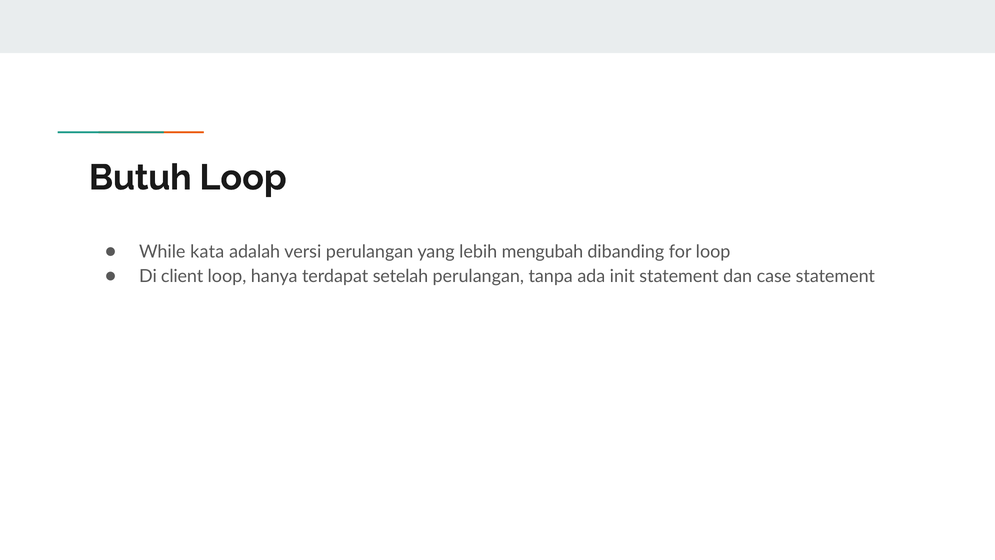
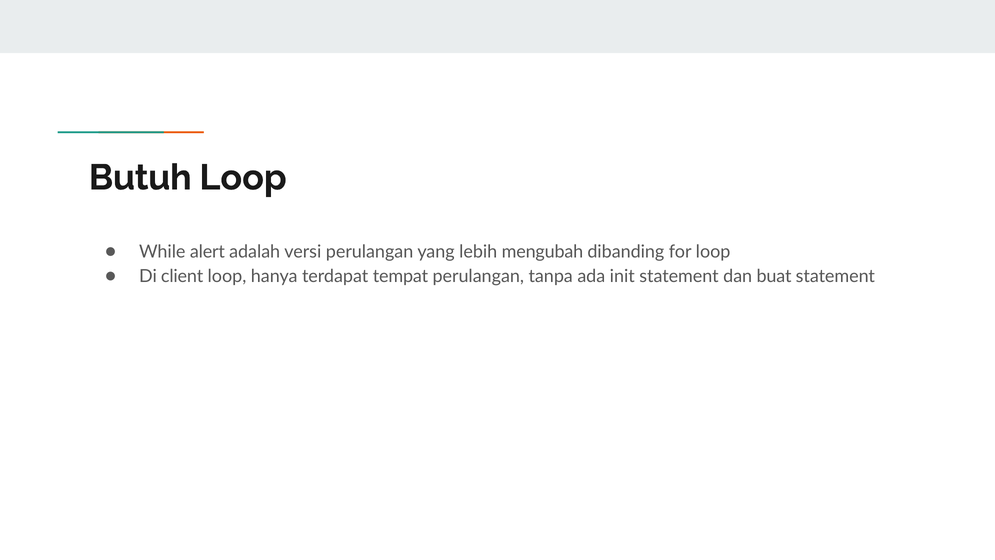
kata: kata -> alert (207, 251)
setelah: setelah -> tempat (400, 276)
case: case -> buat (774, 276)
